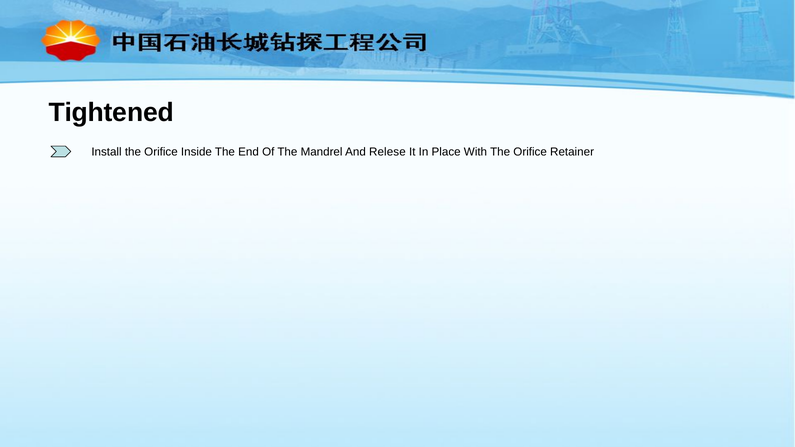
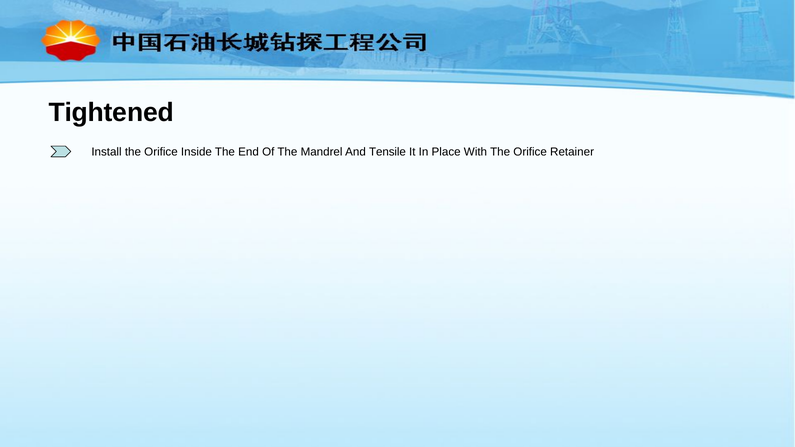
Relese: Relese -> Tensile (387, 152)
